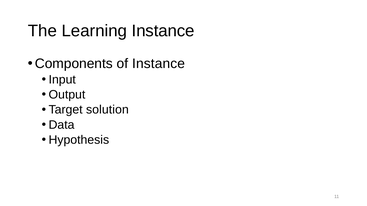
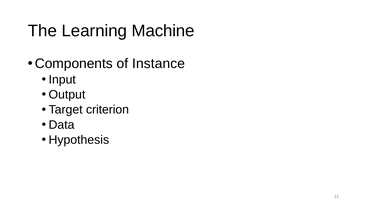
Learning Instance: Instance -> Machine (163, 31)
solution: solution -> criterion (107, 110)
